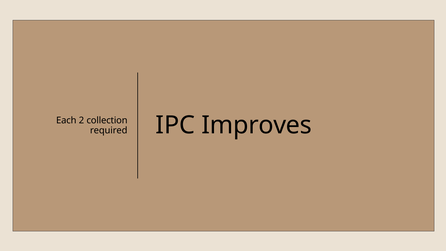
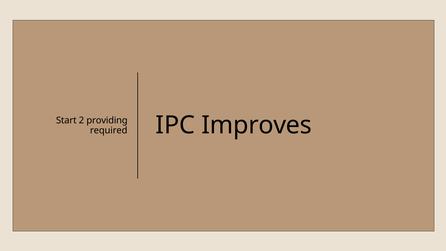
Each: Each -> Start (66, 120)
collection: collection -> providing (107, 120)
